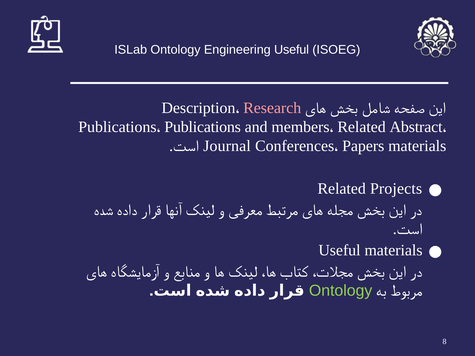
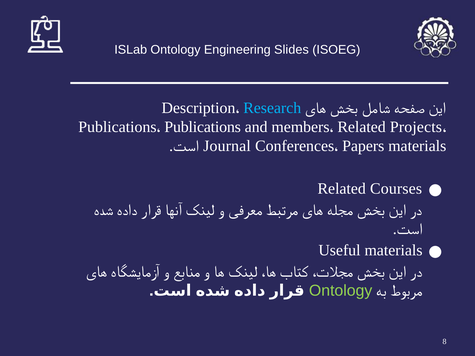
Engineering Useful: Useful -> Slides (291, 50)
Research colour: pink -> light blue (272, 108)
Abstract: Abstract -> Projects (416, 127)
Projects: Projects -> Courses (396, 189)
